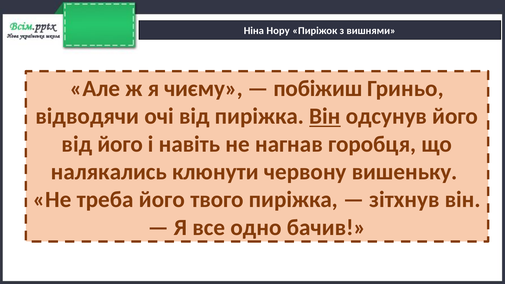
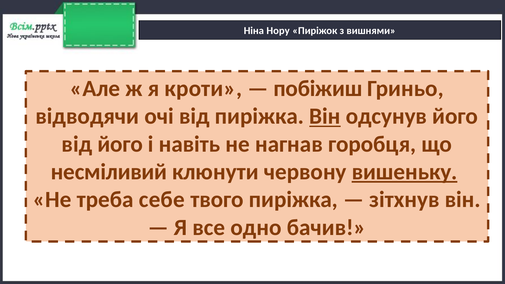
чиєму: чиєму -> кроти (203, 89)
налякались: налякались -> несміливий (109, 172)
вишеньку underline: none -> present (405, 172)
треба його: його -> себе (162, 200)
